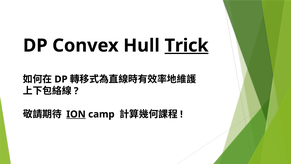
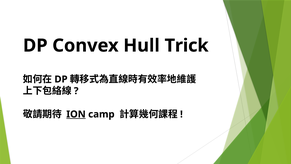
Trick underline: present -> none (187, 45)
